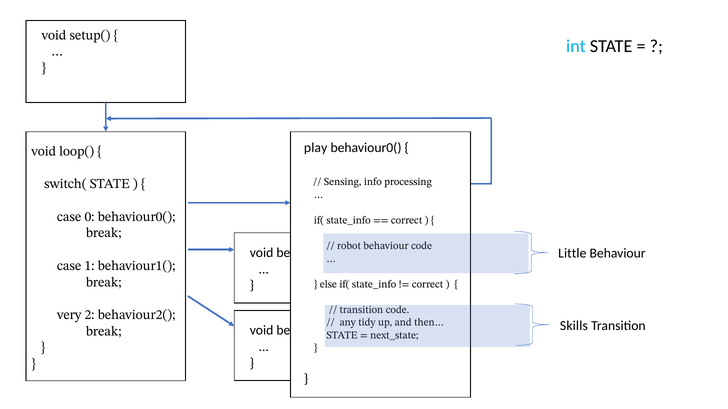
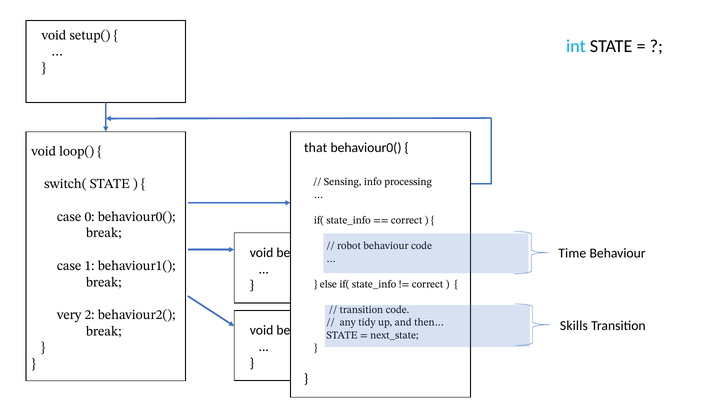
play: play -> that (316, 148)
Little: Little -> Time (572, 254)
